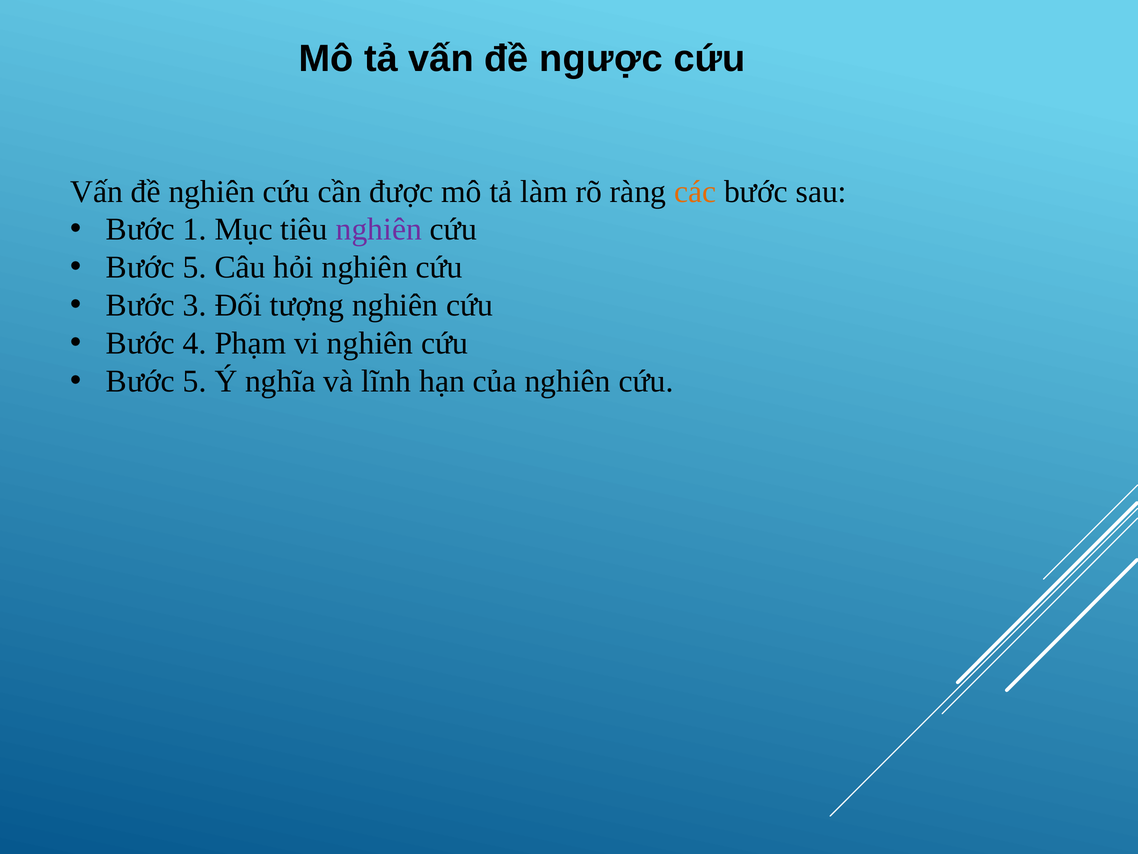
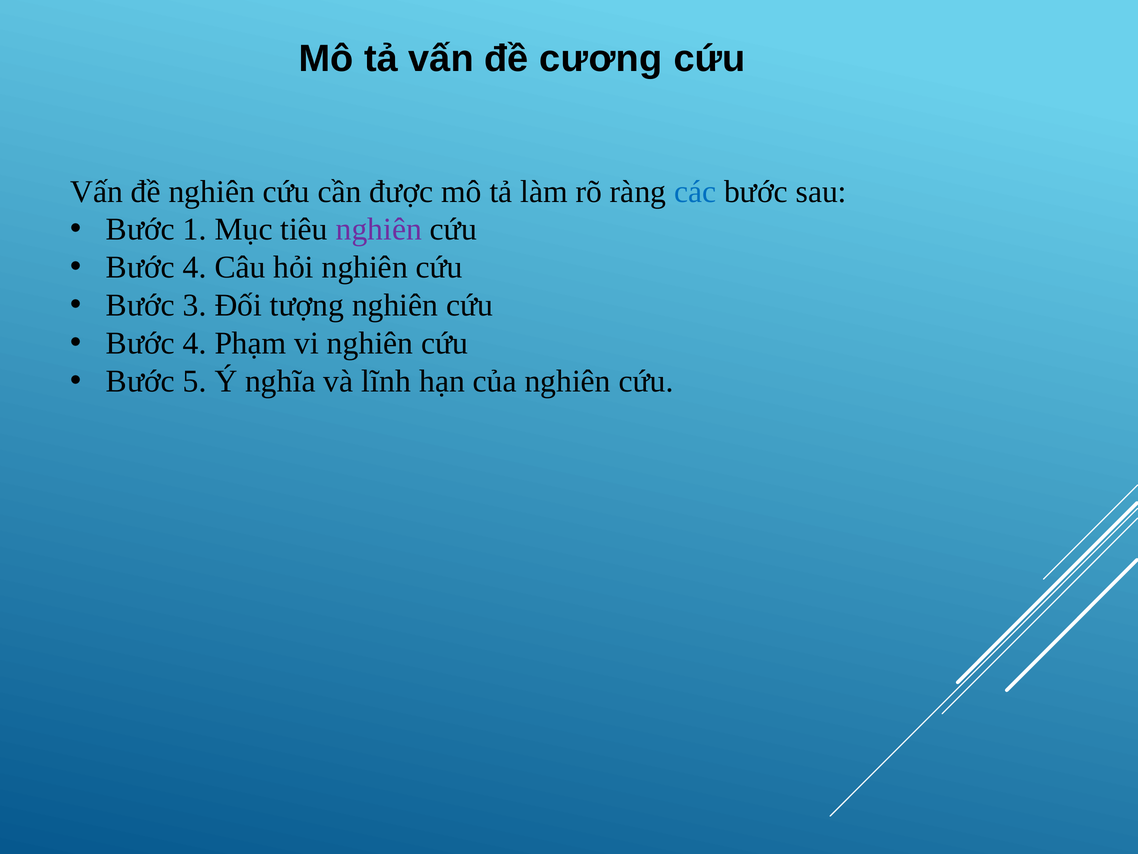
ngược: ngược -> cương (601, 59)
các colour: orange -> blue (695, 191)
5: 5 -> 4 (195, 267)
